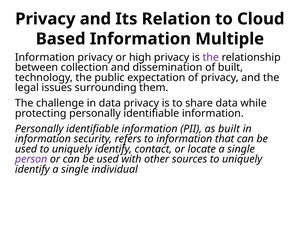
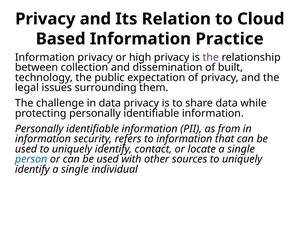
Multiple: Multiple -> Practice (230, 39)
as built: built -> from (229, 129)
person colour: purple -> blue (31, 159)
